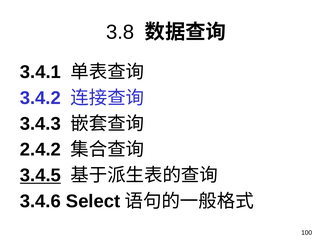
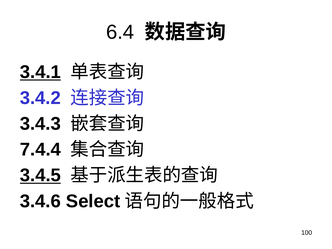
3.8: 3.8 -> 6.4 (120, 32)
3.4.1 underline: none -> present (40, 72)
2.4.2: 2.4.2 -> 7.4.4 (40, 150)
